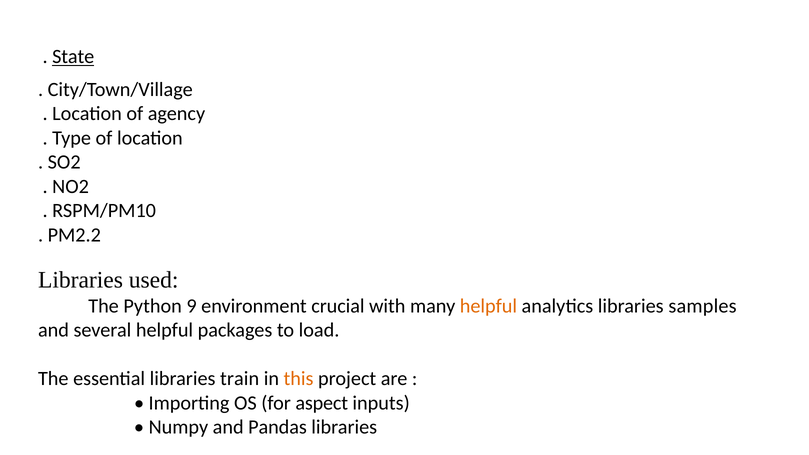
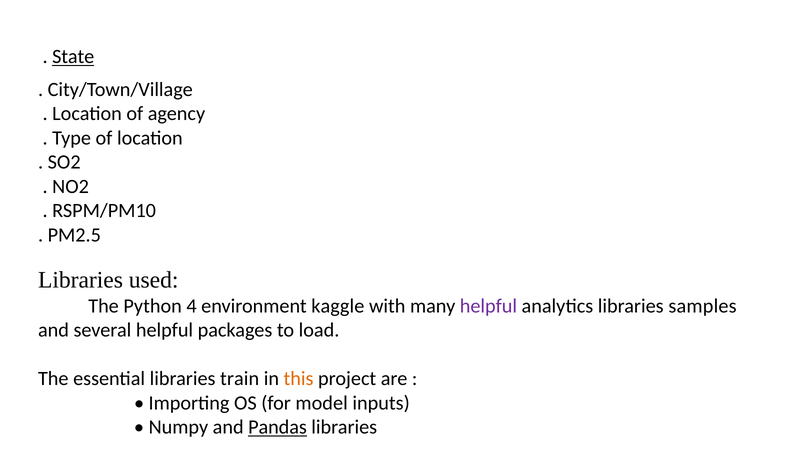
PM2.2: PM2.2 -> PM2.5 (74, 235)
9: 9 -> 4 (192, 306)
crucial: crucial -> kaggle (338, 306)
helpful colour: orange -> purple (488, 306)
aspect: aspect -> model (322, 403)
Pandas underline: none -> present (278, 427)
